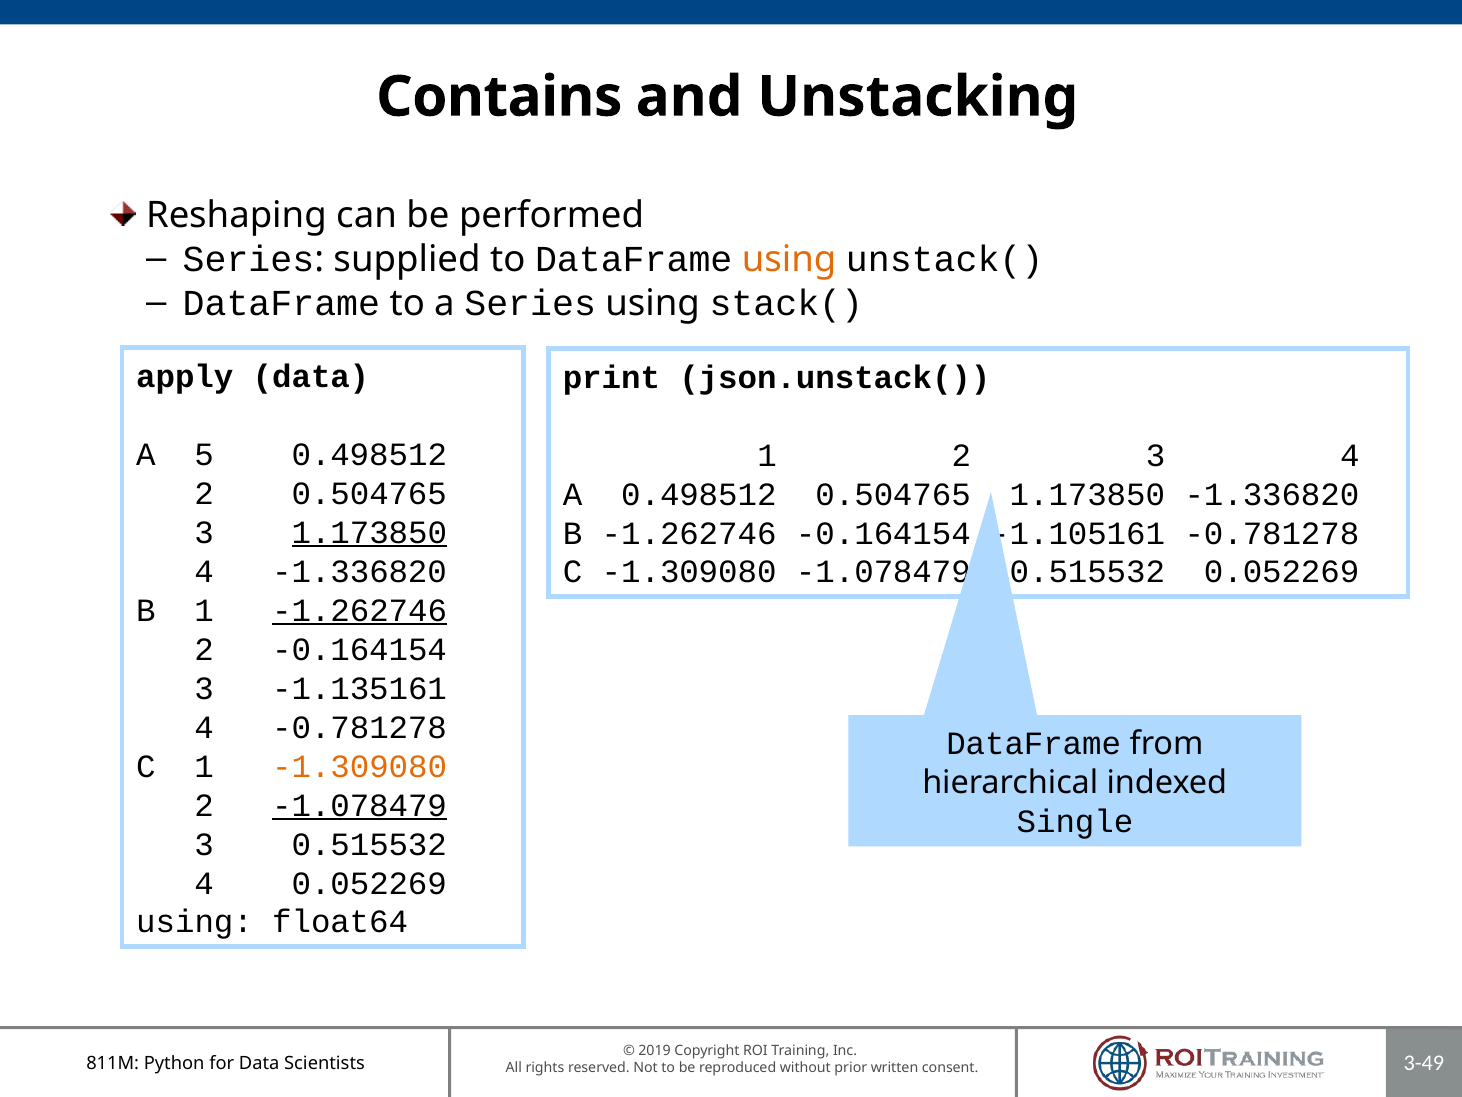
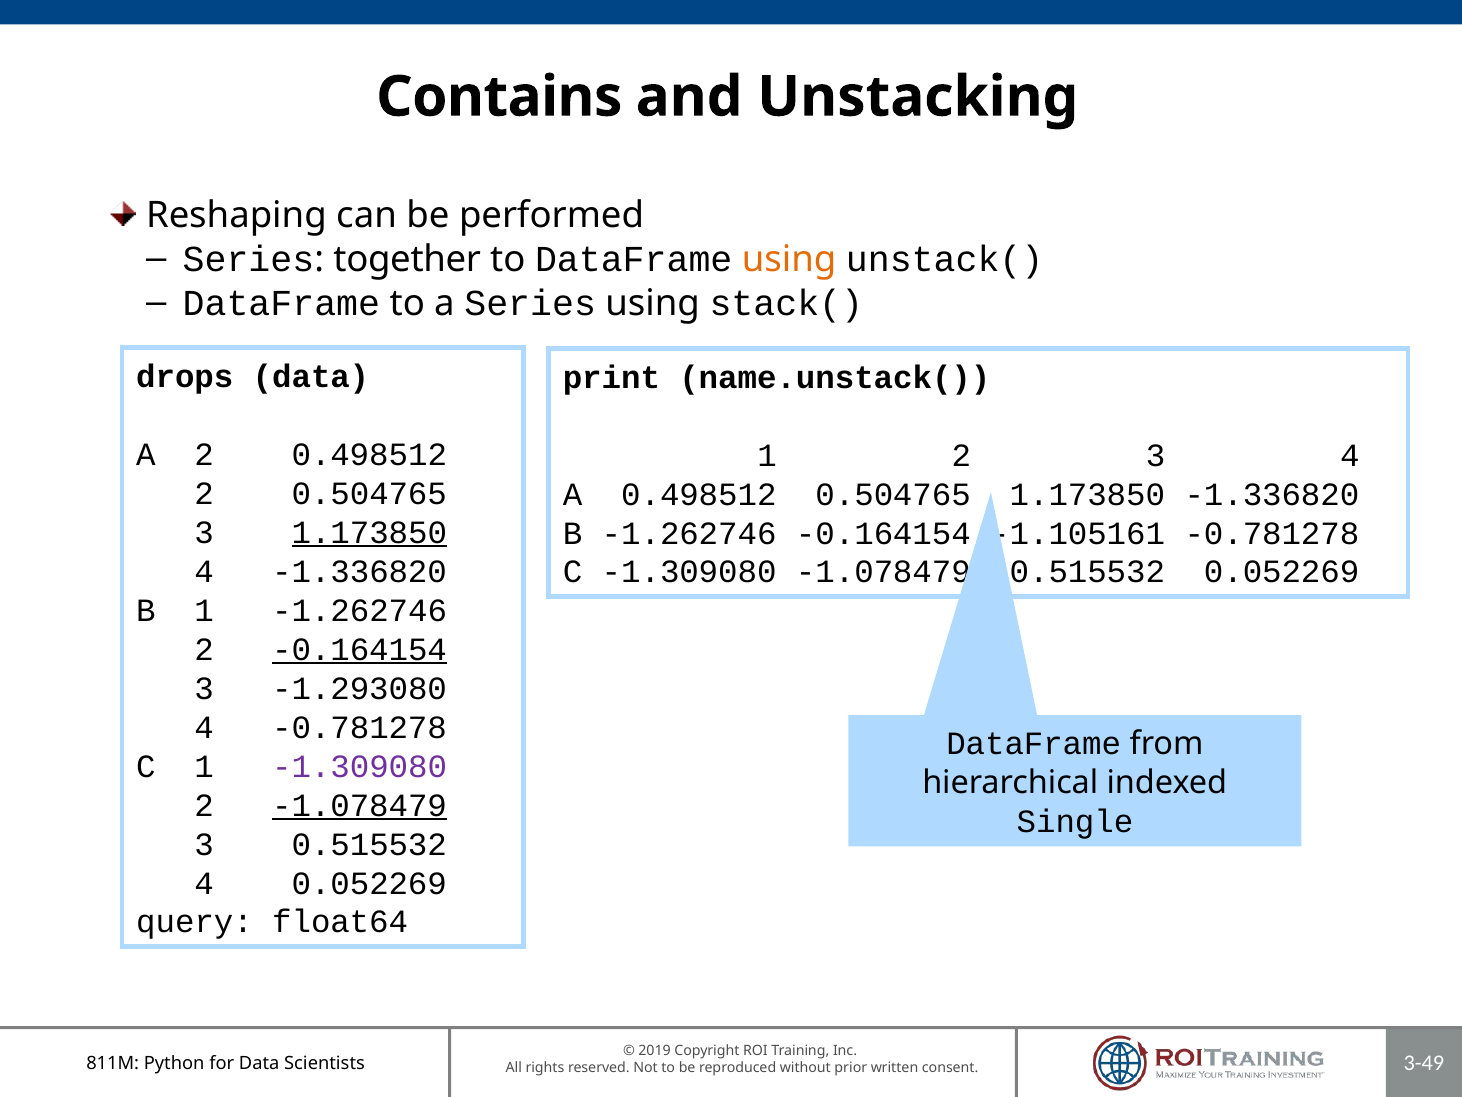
supplied: supplied -> together (407, 259)
apply: apply -> drops (185, 376)
json.unstack(: json.unstack( -> name.unstack( (835, 377)
A 5: 5 -> 2 (204, 454)
-1.262746 underline: present -> none (360, 610)
-0.164154 underline: none -> present (360, 649)
-1.135161: -1.135161 -> -1.293080 (360, 688)
-1.309080 colour: orange -> purple (360, 766)
using: using -> query (195, 922)
